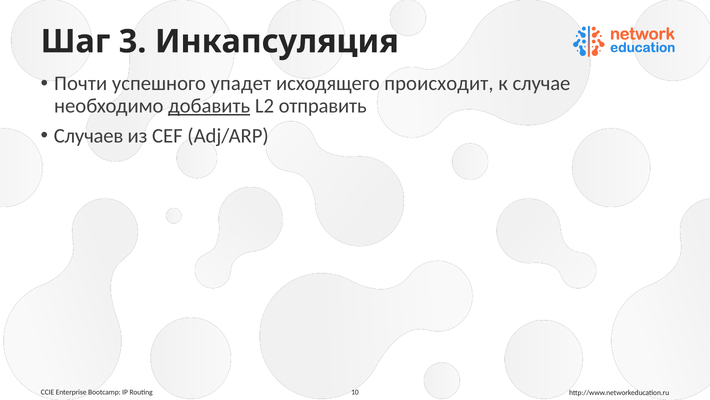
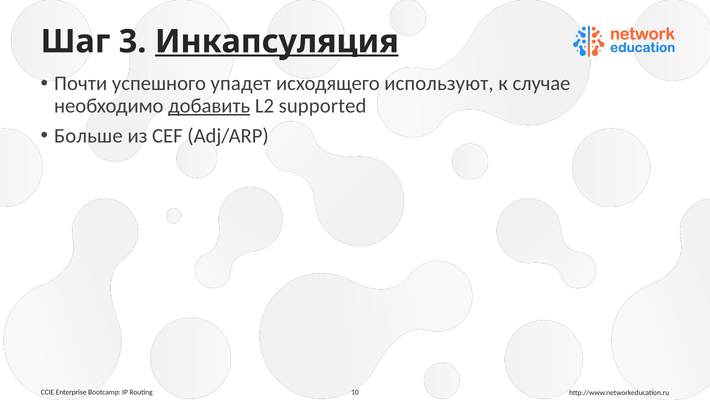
Инкапсуляция underline: none -> present (277, 42)
происходит: происходит -> используют (439, 83)
отправить: отправить -> supported (323, 106)
Случаев: Случаев -> Больше (88, 136)
